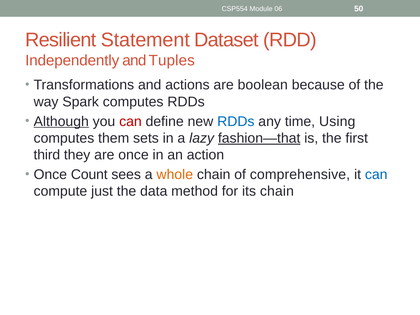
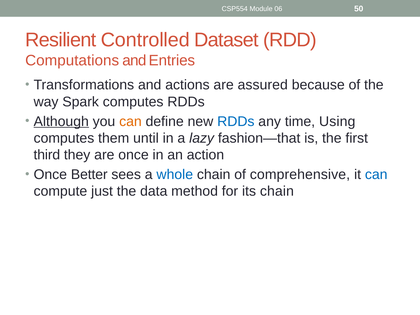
Statement: Statement -> Controlled (145, 40)
Independently: Independently -> Computations (72, 61)
Tuples: Tuples -> Entries (172, 61)
boolean: boolean -> assured (263, 85)
can colour: red -> orange (130, 121)
sets: sets -> until (146, 138)
fashion—that underline: present -> none (259, 138)
Count: Count -> Better (89, 175)
whole colour: orange -> blue (175, 175)
